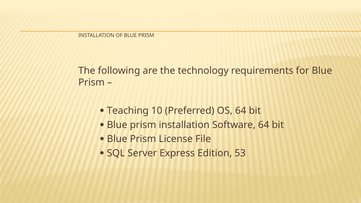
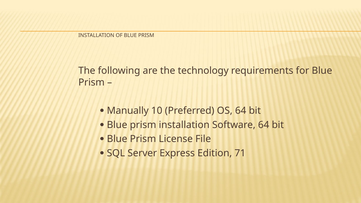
Teaching: Teaching -> Manually (128, 111)
53: 53 -> 71 (240, 153)
